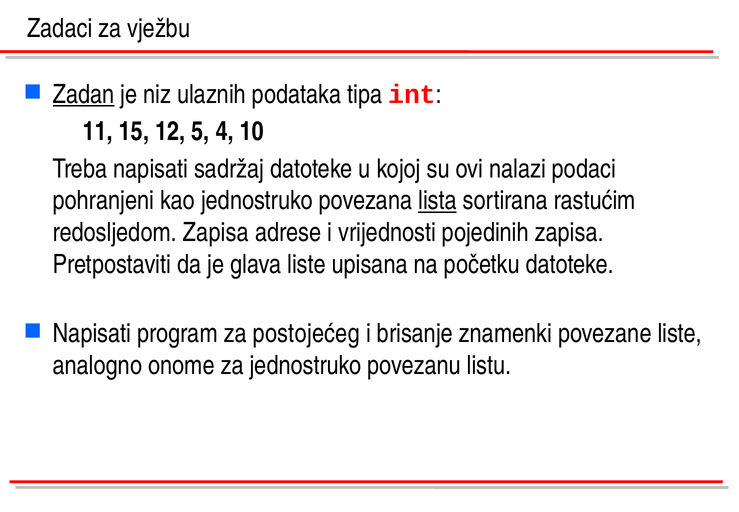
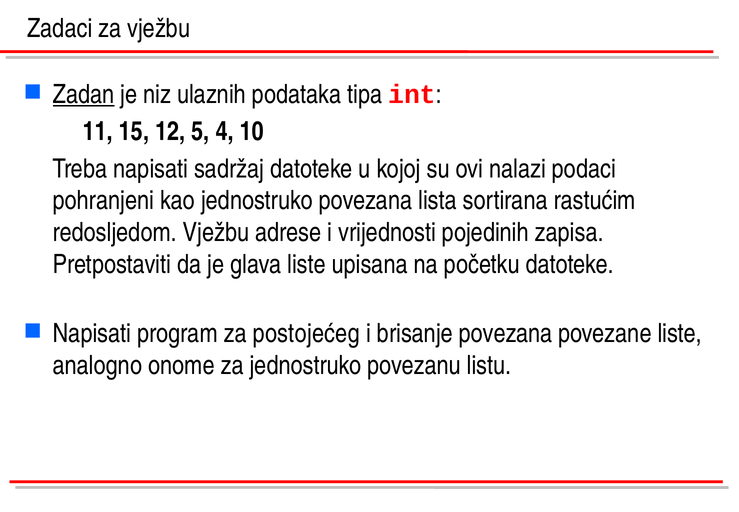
lista underline: present -> none (437, 201)
redosljedom Zapisa: Zapisa -> Vježbu (216, 232)
brisanje znamenki: znamenki -> povezana (506, 333)
